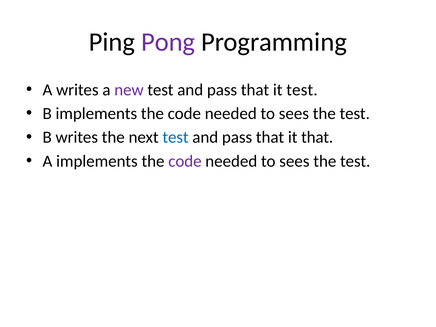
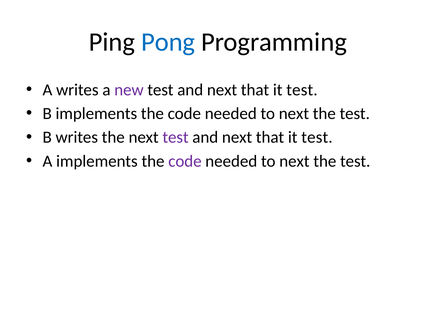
Pong colour: purple -> blue (168, 42)
pass: pass -> next (222, 90)
sees: sees -> next (294, 114)
test colour: blue -> purple (176, 137)
pass: pass -> next (237, 137)
that: that -> test (317, 137)
sees: sees -> next (294, 161)
